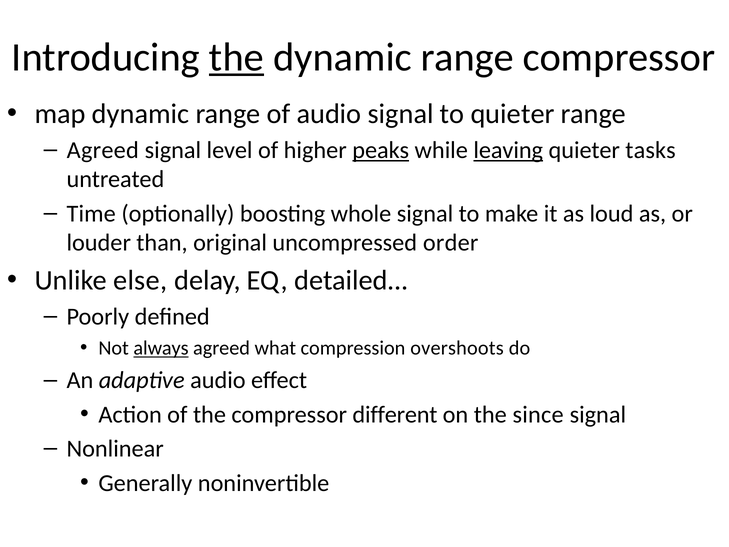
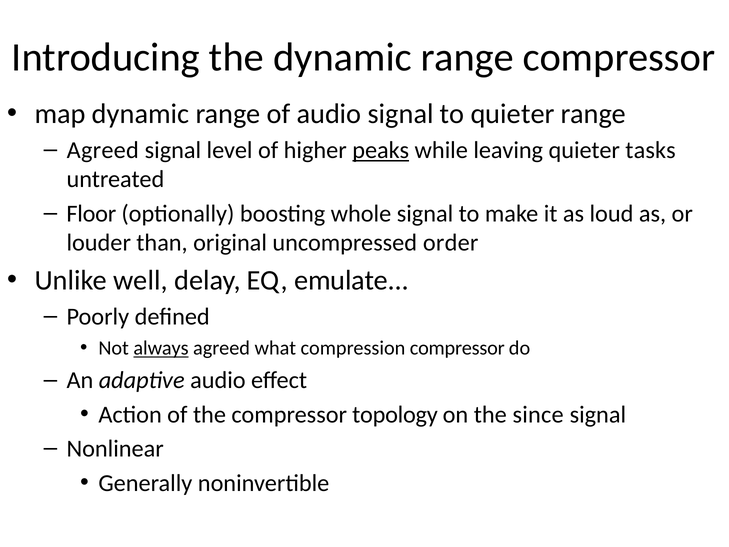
the underline: present -> none (236, 57)
leaving underline: present -> none (508, 150)
Time: Time -> Floor (91, 214)
else: else -> well (140, 280)
detailed: detailed -> emulate (351, 280)
compression overshoots: overshoots -> compressor (457, 348)
different: different -> topology (395, 414)
